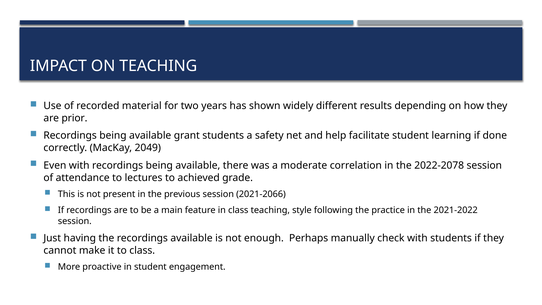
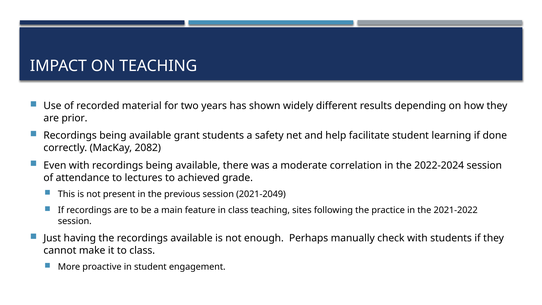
2049: 2049 -> 2082 (148, 148)
2022-2078: 2022-2078 -> 2022-2024 (439, 165)
2021-2066: 2021-2066 -> 2021-2049 (261, 194)
style: style -> sites (302, 210)
